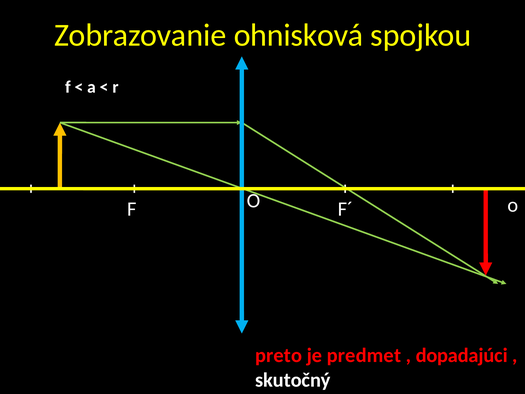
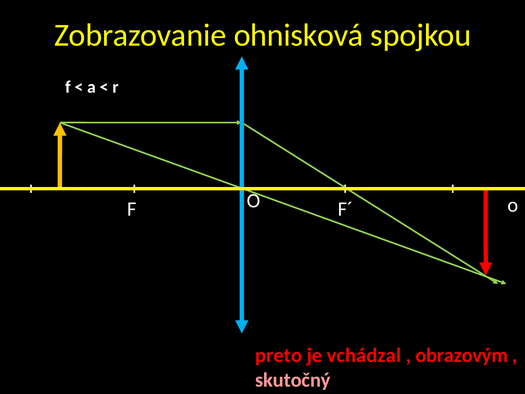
predmet: predmet -> vchádzal (364, 355)
dopadajúci: dopadajúci -> obrazovým (462, 355)
skutočný colour: white -> pink (293, 380)
